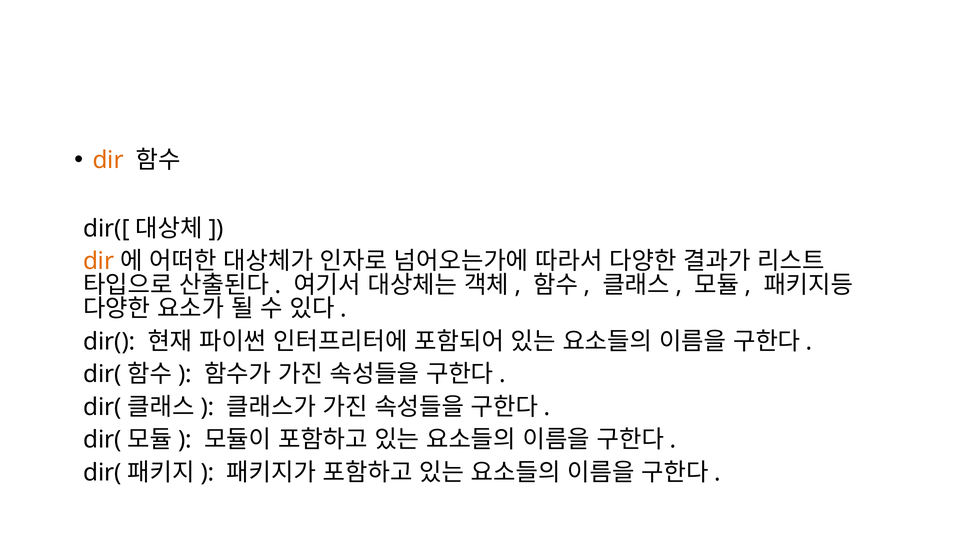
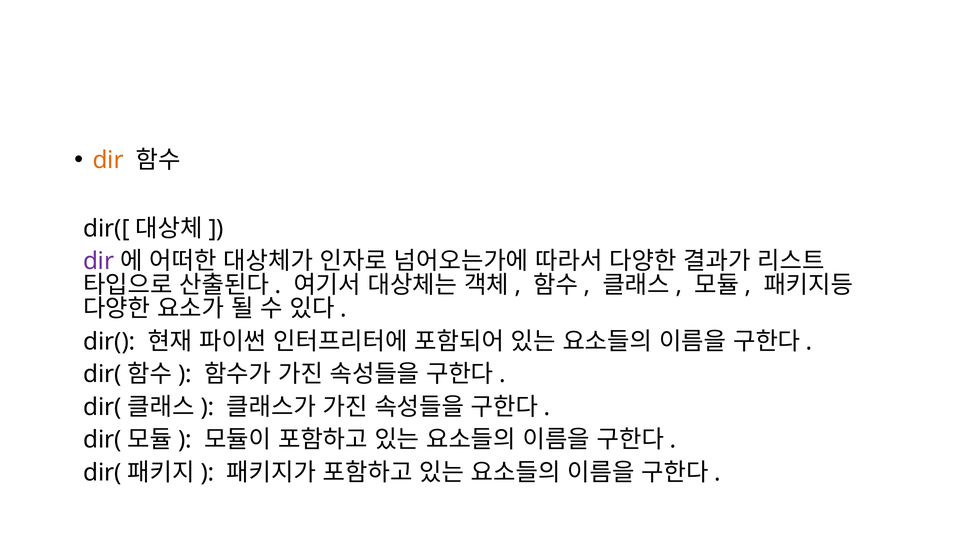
dir colour: orange -> purple (99, 261)
